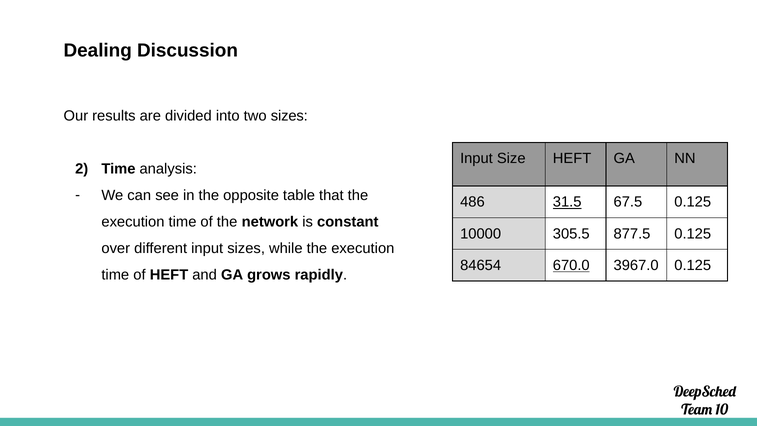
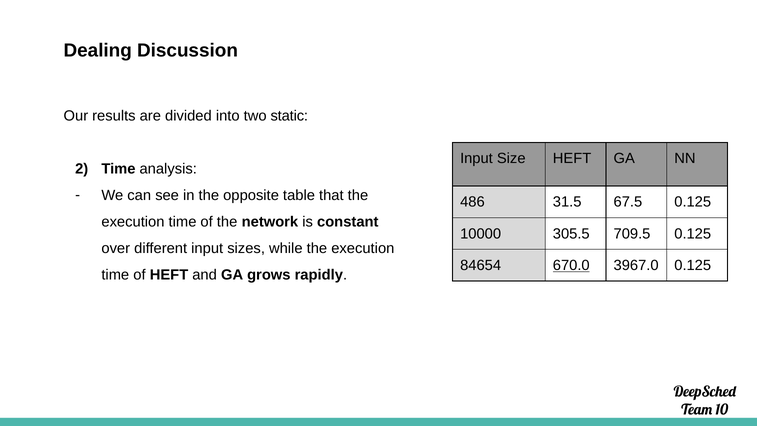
two sizes: sizes -> static (289, 116)
31.5 underline: present -> none (567, 202)
877.5: 877.5 -> 709.5 (632, 234)
